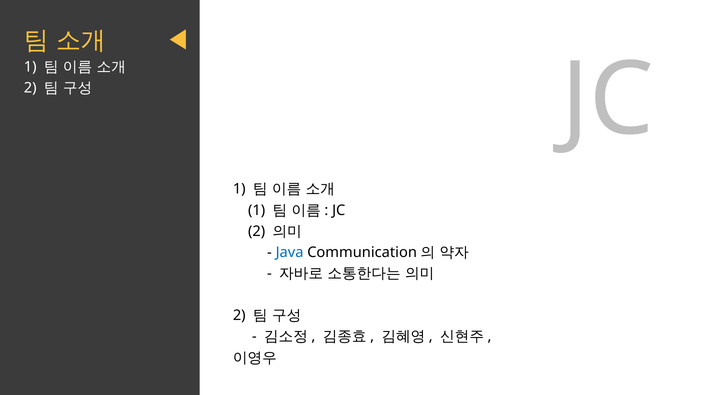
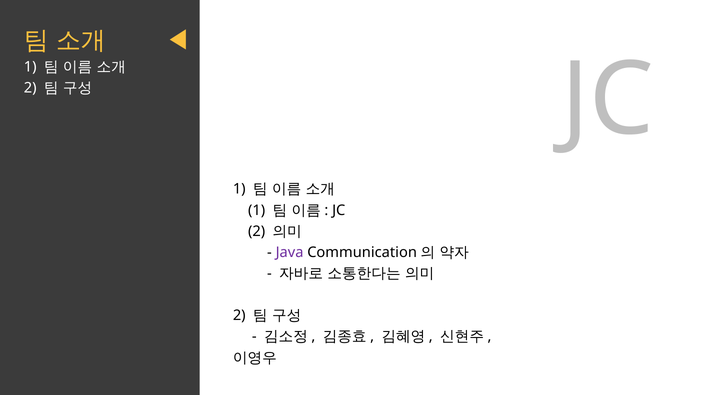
Java colour: blue -> purple (290, 252)
